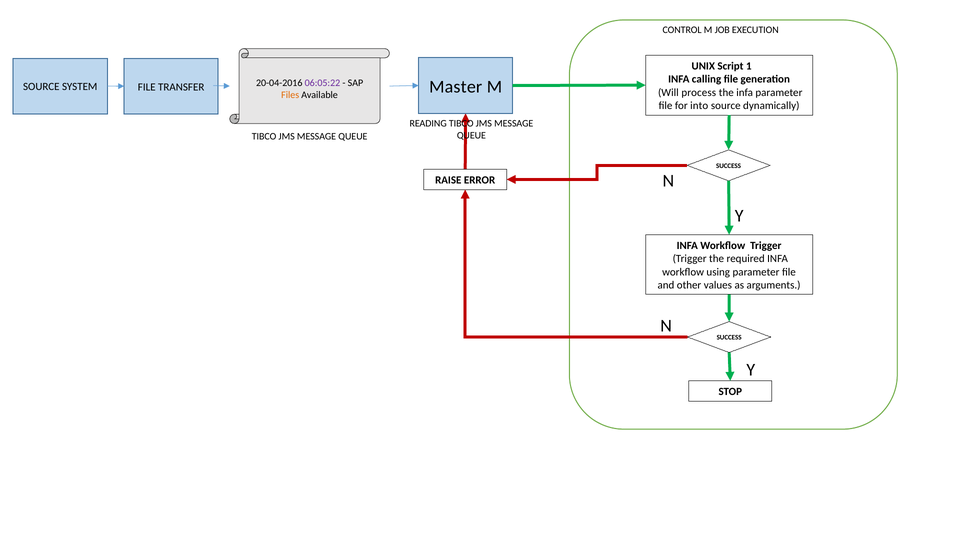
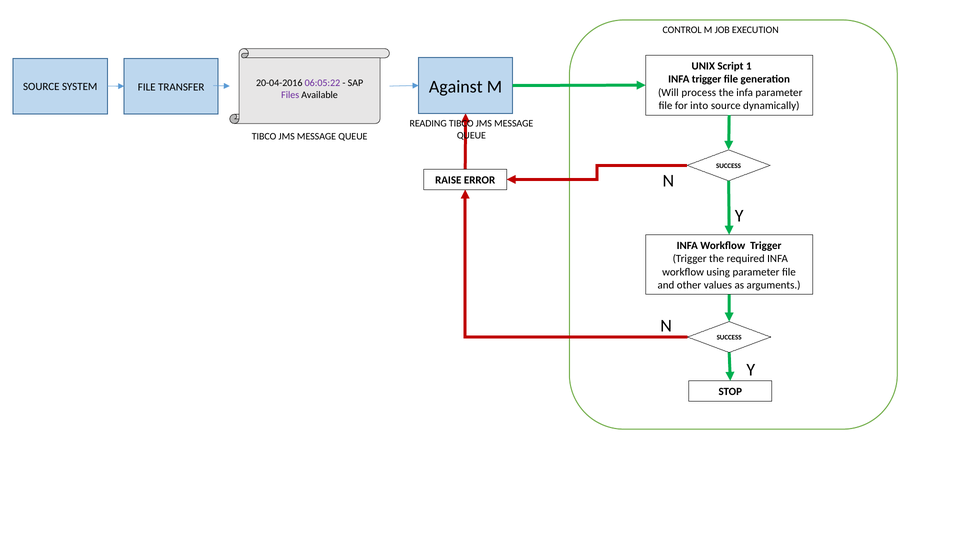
INFA calling: calling -> trigger (707, 79)
Files colour: orange -> purple (290, 95)
Master: Master -> Against (456, 87)
